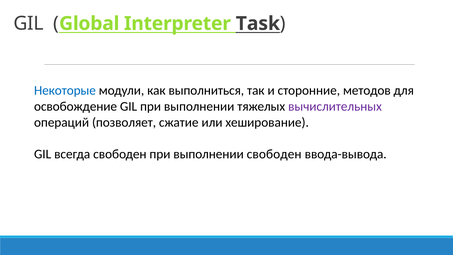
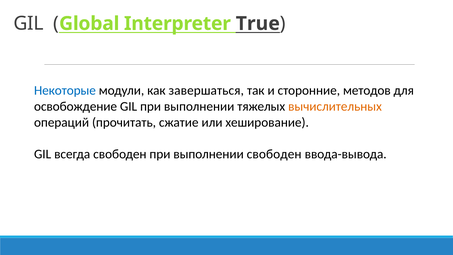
Task: Task -> True (258, 24)
выполниться: выполниться -> завершаться (206, 91)
вычислительных colour: purple -> orange (335, 106)
позволяет: позволяет -> прочитать (124, 122)
